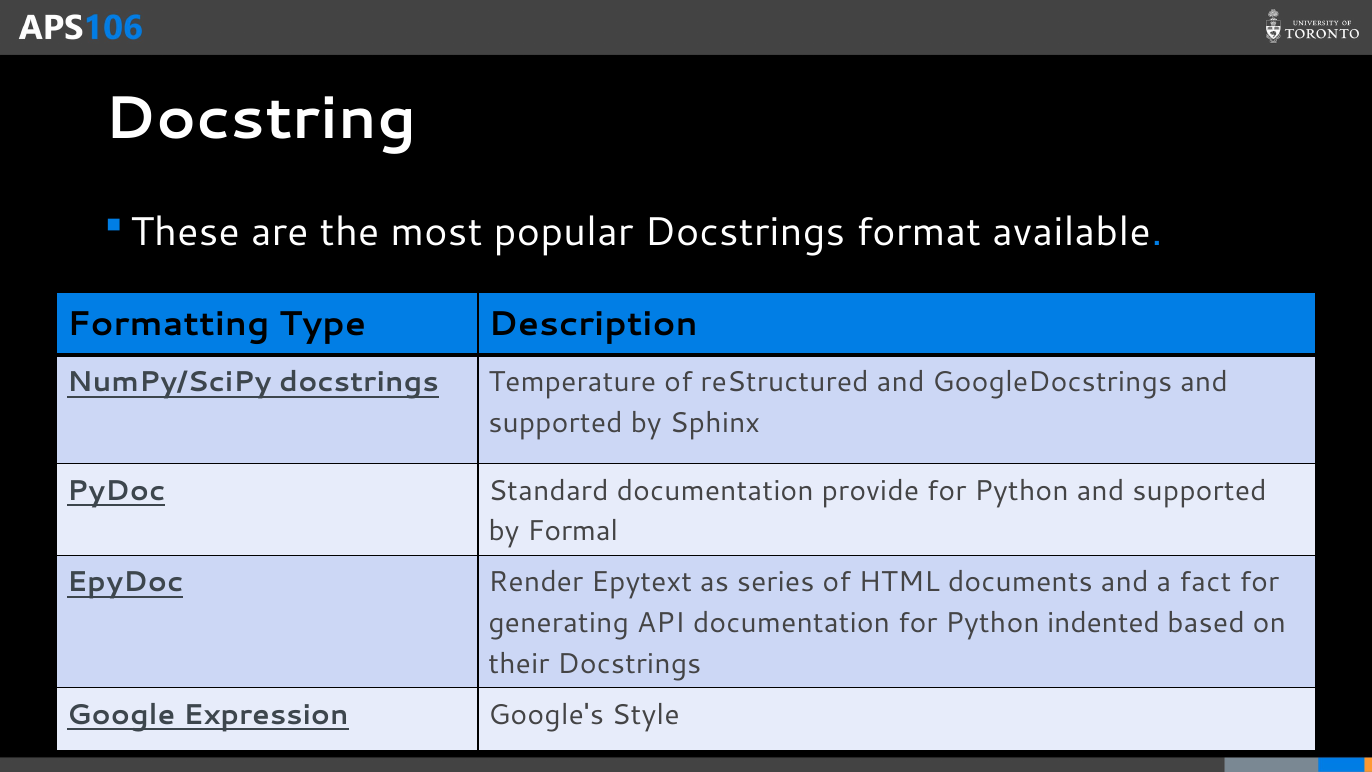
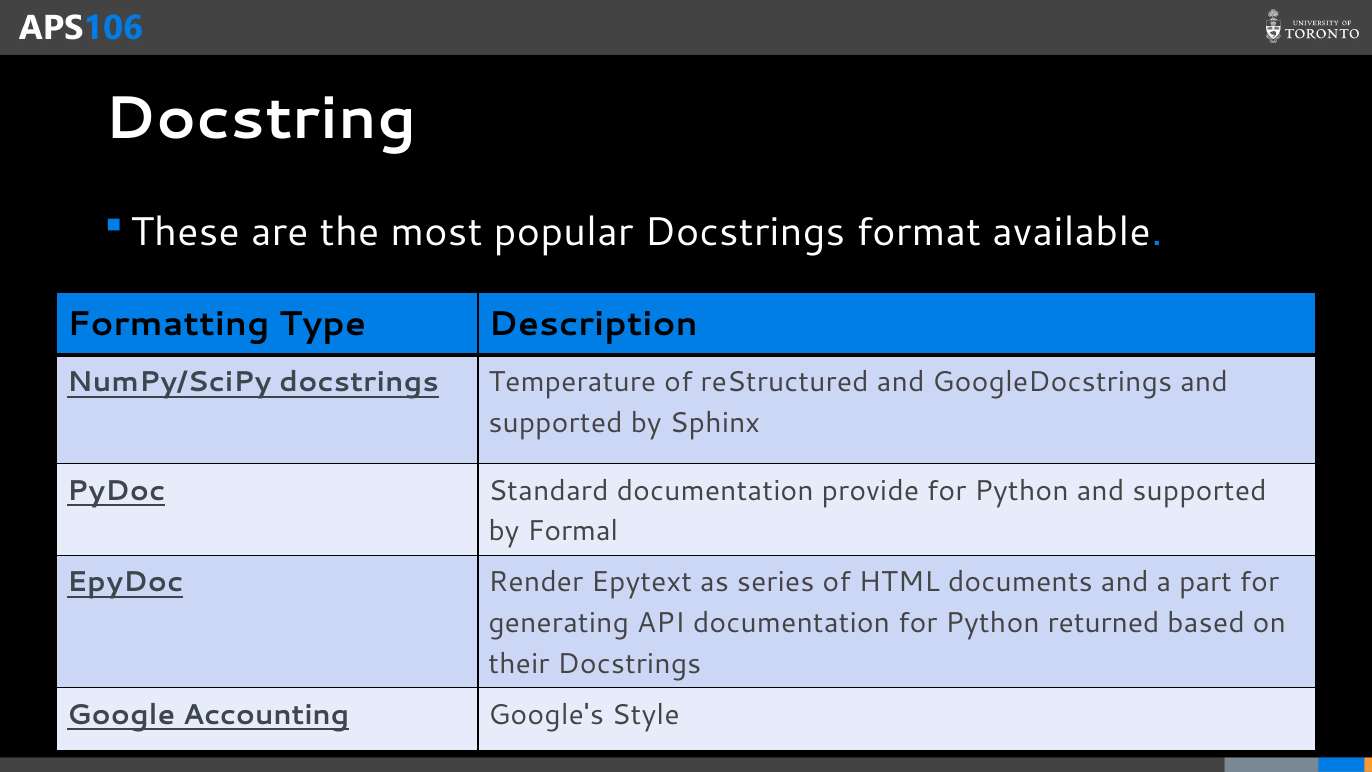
fact: fact -> part (1206, 582)
indented: indented -> returned (1104, 623)
Expression: Expression -> Accounting (266, 715)
